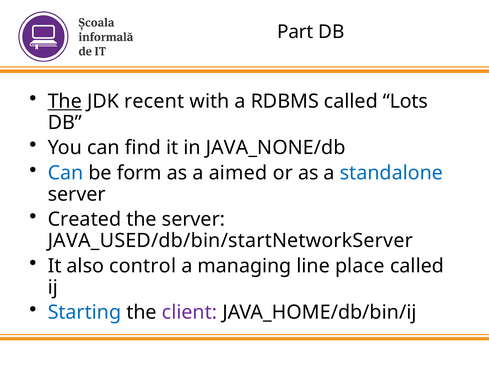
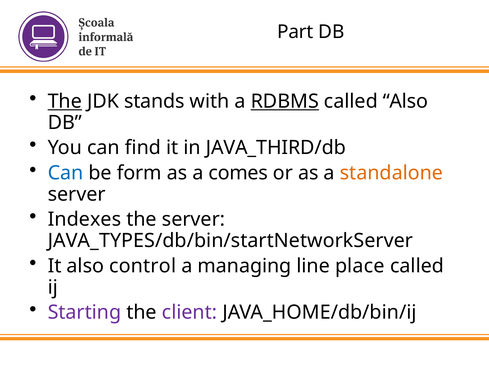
recent: recent -> stands (154, 101)
RDBMS underline: none -> present (285, 101)
called Lots: Lots -> Also (405, 101)
JAVA_NONE/db: JAVA_NONE/db -> JAVA_THIRD/db (276, 148)
aimed: aimed -> comes (238, 173)
standalone colour: blue -> orange (391, 173)
Created: Created -> Indexes (84, 219)
JAVA_USED/db/bin/startNetworkServer: JAVA_USED/db/bin/startNetworkServer -> JAVA_TYPES/db/bin/startNetworkServer (230, 241)
Starting colour: blue -> purple (84, 312)
